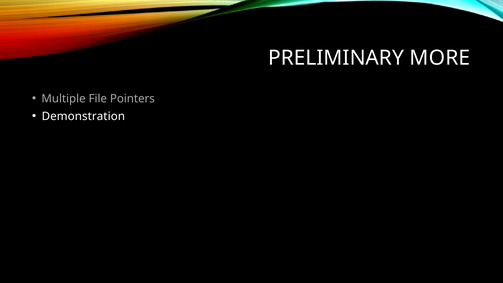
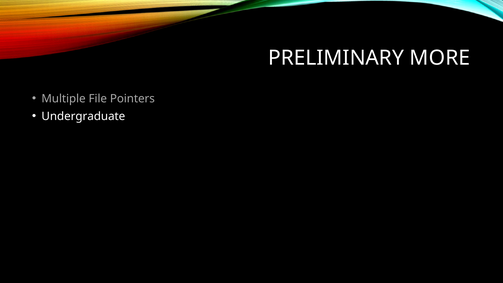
Demonstration: Demonstration -> Undergraduate (83, 116)
